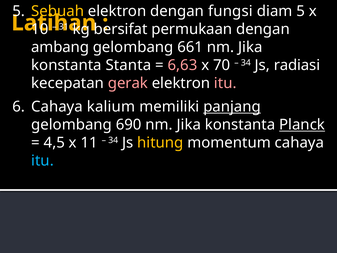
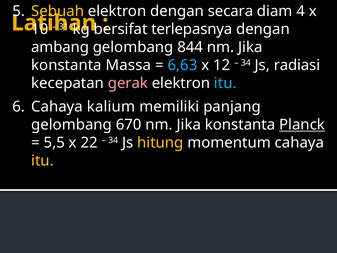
fungsi: fungsi -> secara (231, 11)
diam 5: 5 -> 4 (301, 11)
permukaan: permukaan -> terlepasnya (192, 29)
661: 661 -> 844 (190, 47)
Stanta: Stanta -> Massa (128, 65)
6,63 colour: pink -> light blue (183, 65)
70: 70 -> 12 (222, 65)
itu colour: pink -> light blue (225, 83)
panjang underline: present -> none (232, 107)
690: 690 -> 670 (129, 125)
4,5: 4,5 -> 5,5 (54, 143)
11: 11 -> 22 (89, 143)
itu colour: light blue -> yellow (42, 161)
